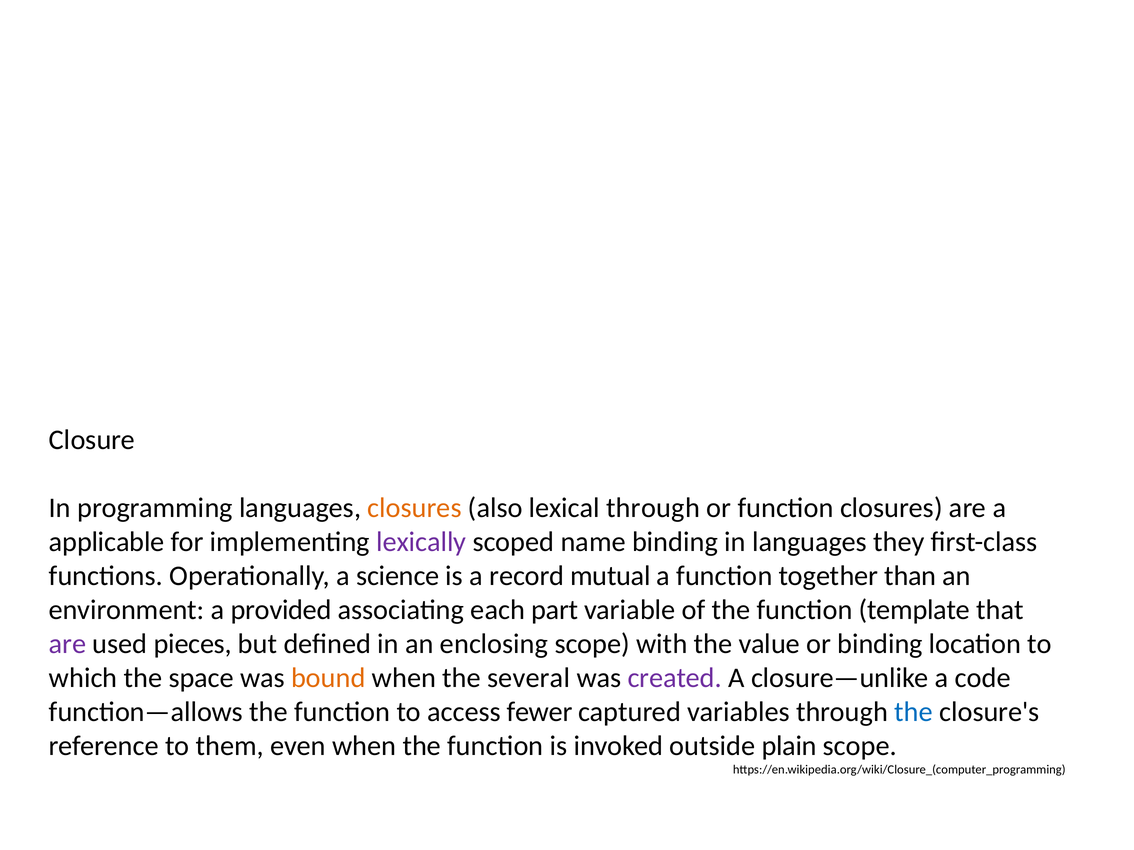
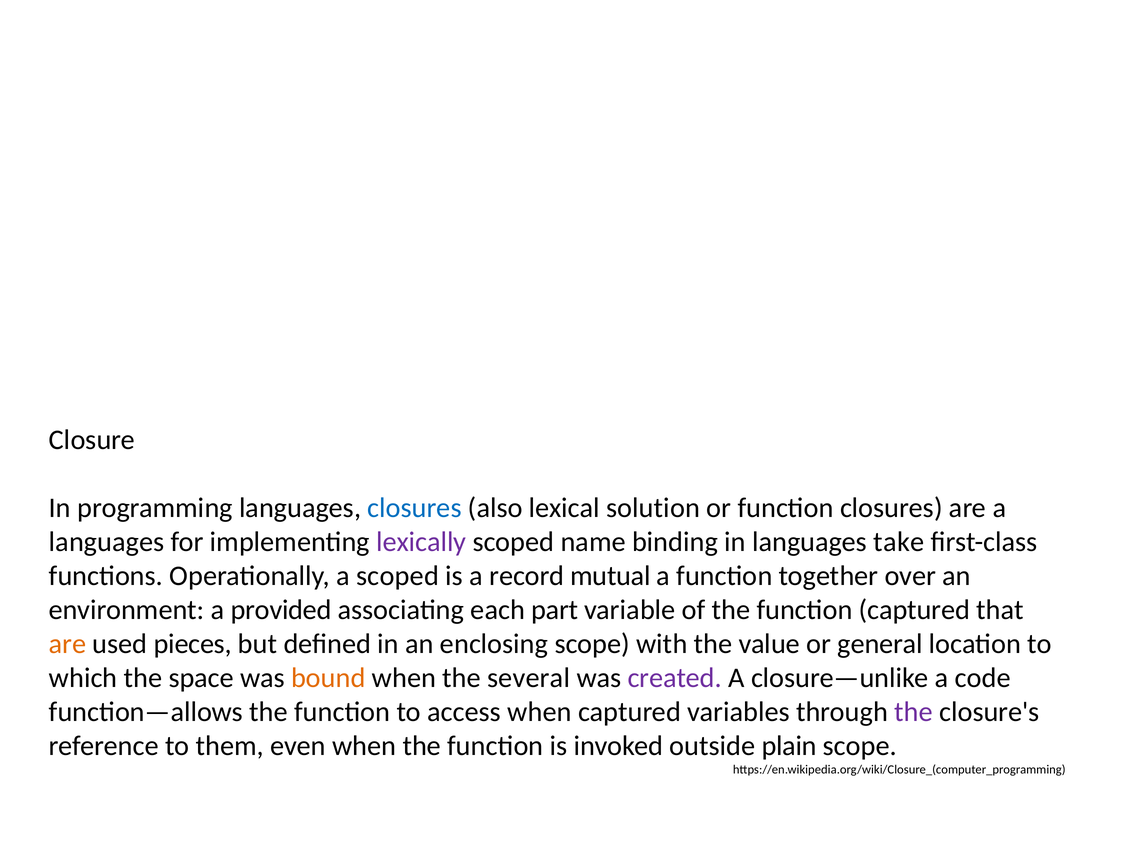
closures colour: orange -> blue (415, 508)
lexical through: through -> solution (653, 508)
applicable: applicable -> languages (107, 542)
they: they -> take (899, 542)
a science: science -> scoped (398, 576)
than: than -> over (910, 576)
function template: template -> captured (914, 610)
are colour: purple -> orange (68, 644)
or binding: binding -> general (880, 644)
access fewer: fewer -> when (539, 712)
the colour: blue -> purple (914, 712)
